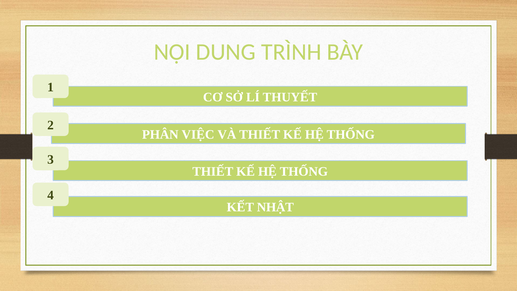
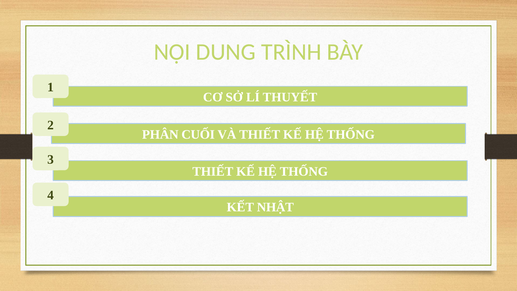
VIỆC: VIỆC -> CUỐI (198, 134)
